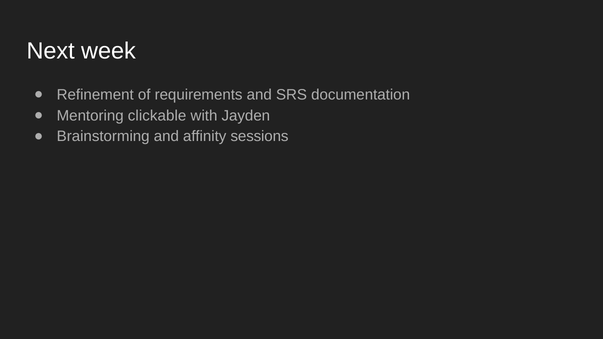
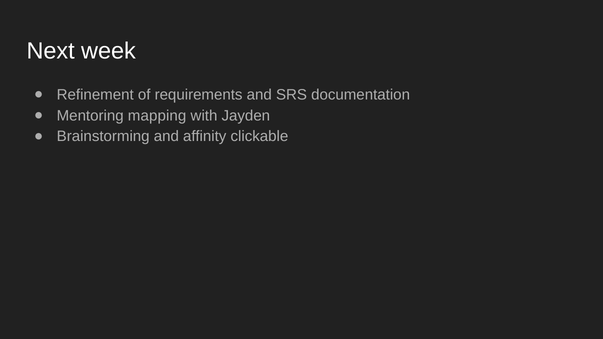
clickable: clickable -> mapping (157, 116)
sessions: sessions -> clickable (259, 136)
